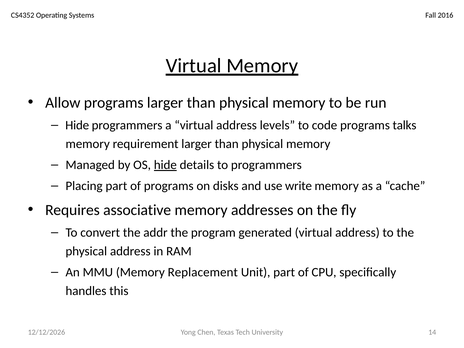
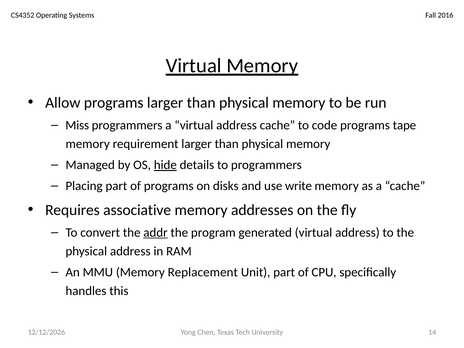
Hide: Hide -> Miss (77, 125)
address levels: levels -> cache (277, 125)
talks: talks -> tape (404, 125)
addr underline: none -> present (156, 233)
